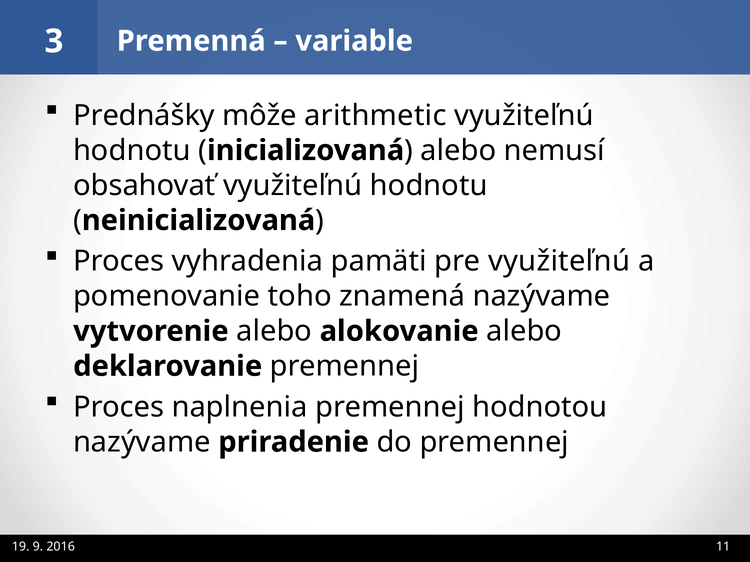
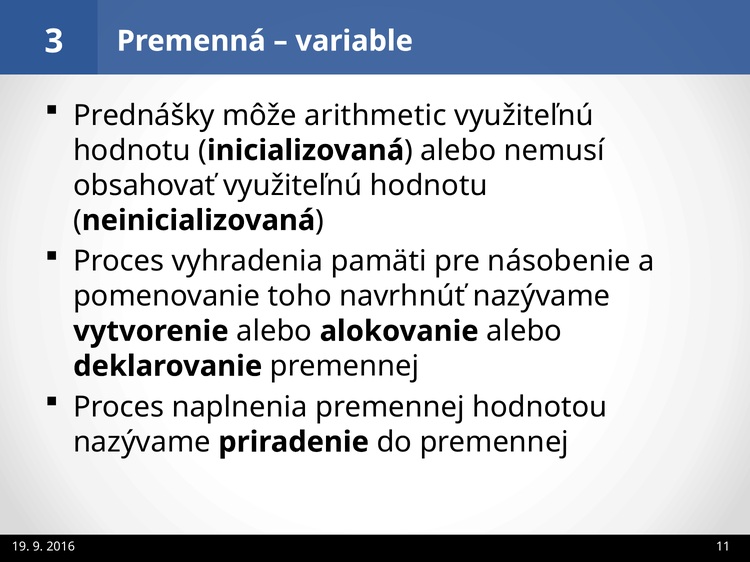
pre využiteľnú: využiteľnú -> násobenie (559, 261)
znamená: znamená -> navrhnúť (402, 296)
